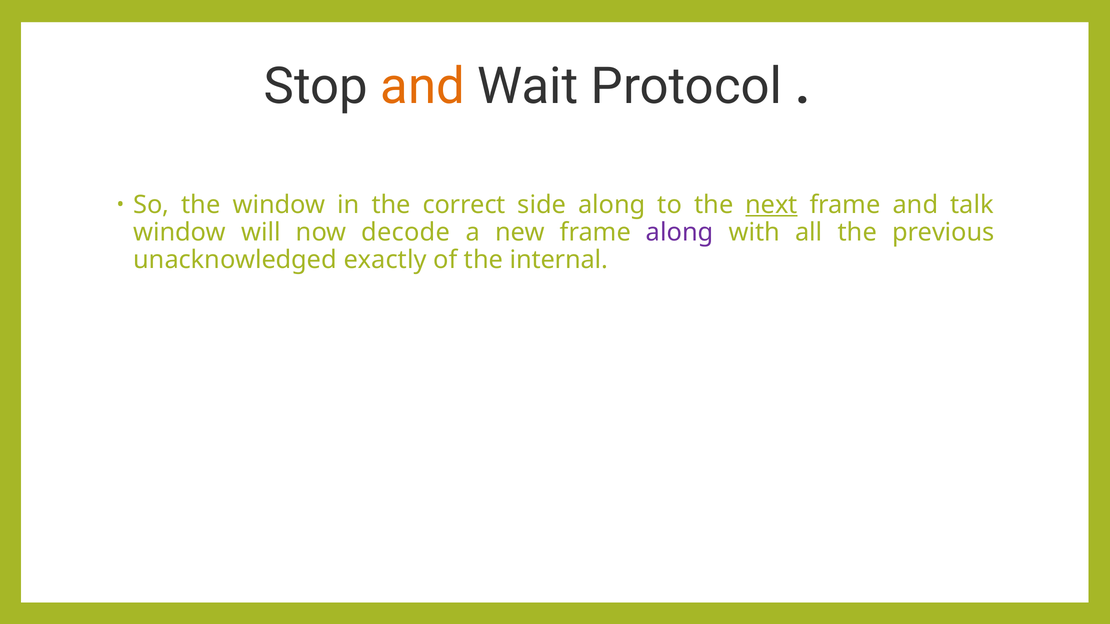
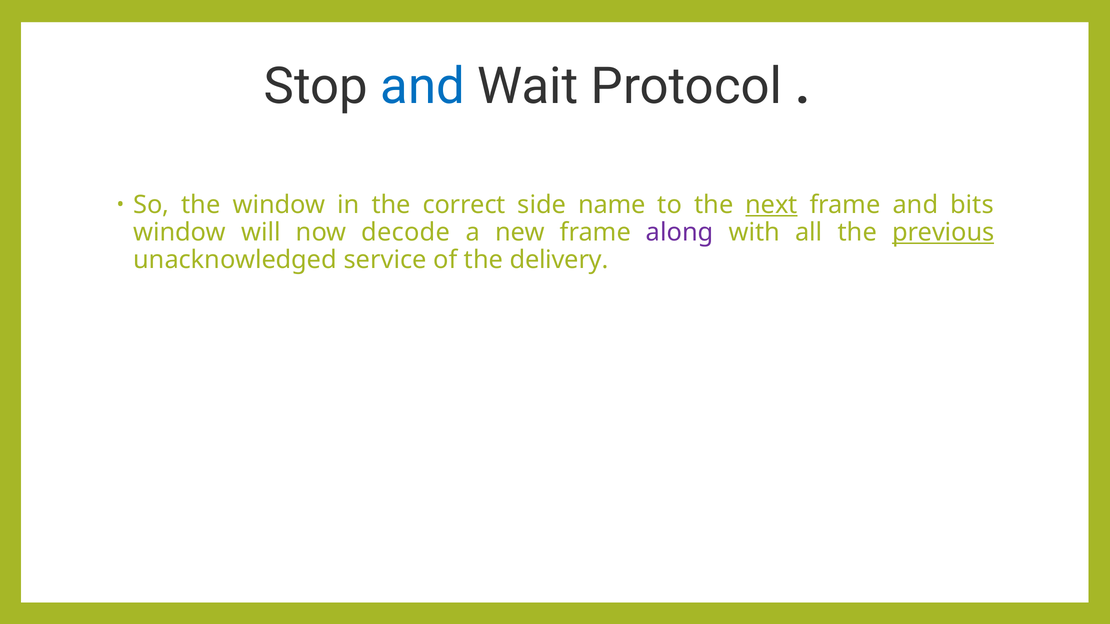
and colour: orange -> blue (423, 86)
side along: along -> name (612, 205)
talk: talk -> bits (972, 205)
previous underline: none -> present (943, 233)
exactly: exactly -> service (385, 260)
internal: internal -> delivery (559, 260)
